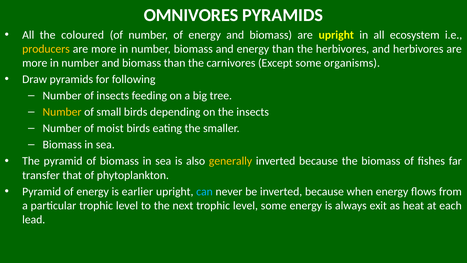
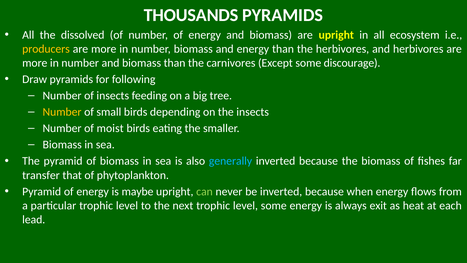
OMNIVORES: OMNIVORES -> THOUSANDS (191, 15)
coloured: coloured -> dissolved (83, 35)
organisms: organisms -> discourage (352, 63)
generally colour: yellow -> light blue (231, 161)
earlier: earlier -> maybe (138, 191)
can colour: light blue -> light green (204, 191)
